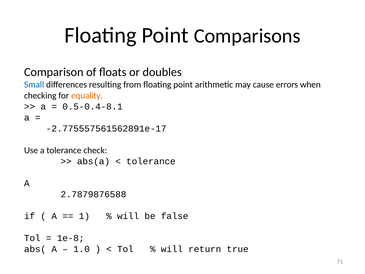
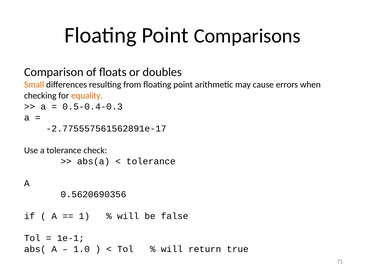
Small colour: blue -> orange (34, 85)
0.5-0.4-8.1: 0.5-0.4-8.1 -> 0.5-0.4-0.3 (93, 107)
2.7879876588: 2.7879876588 -> 0.5620690356 (93, 194)
1e-8: 1e-8 -> 1e-1 (71, 238)
